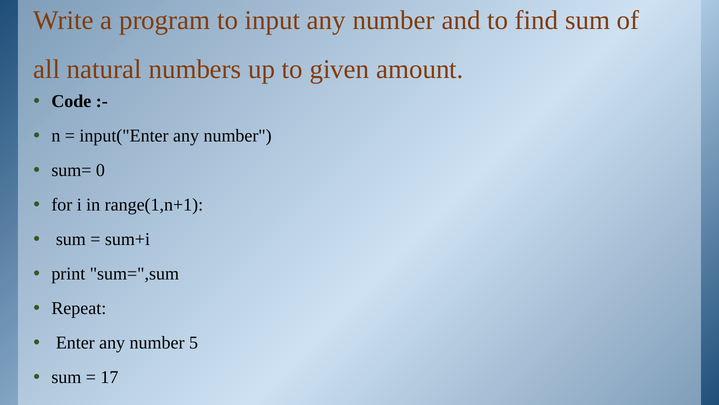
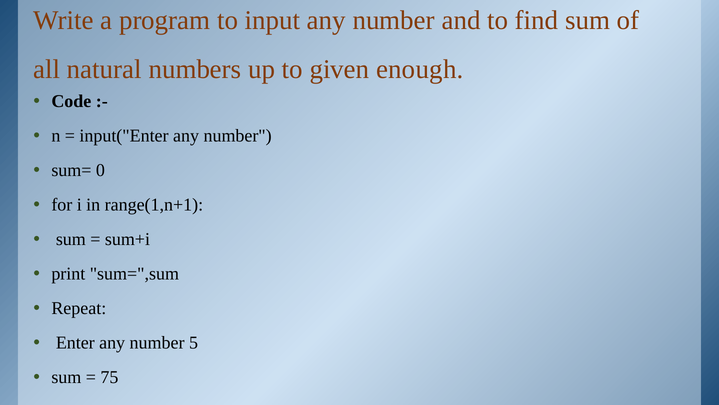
amount: amount -> enough (420, 69)
17: 17 -> 75 (109, 377)
